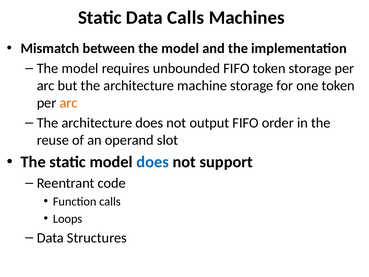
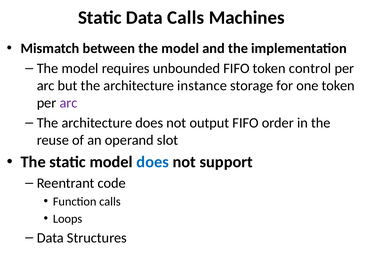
token storage: storage -> control (310, 68)
machine: machine -> instance (202, 86)
arc colour: orange -> purple (68, 103)
